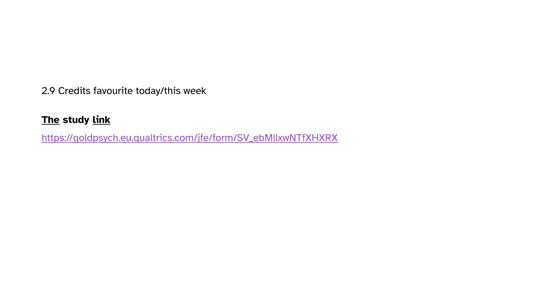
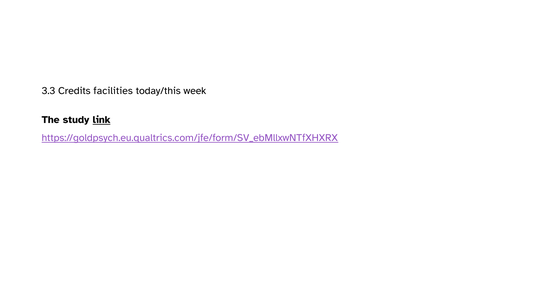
2.9: 2.9 -> 3.3 (48, 91)
favourite: favourite -> facilities (113, 91)
The underline: present -> none (51, 120)
